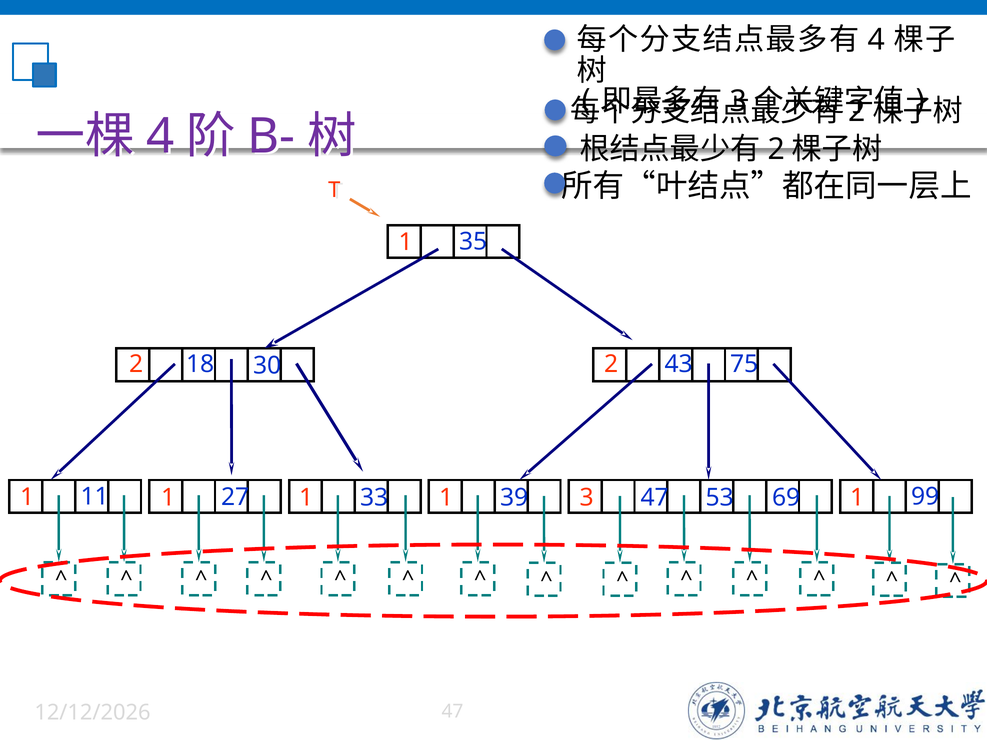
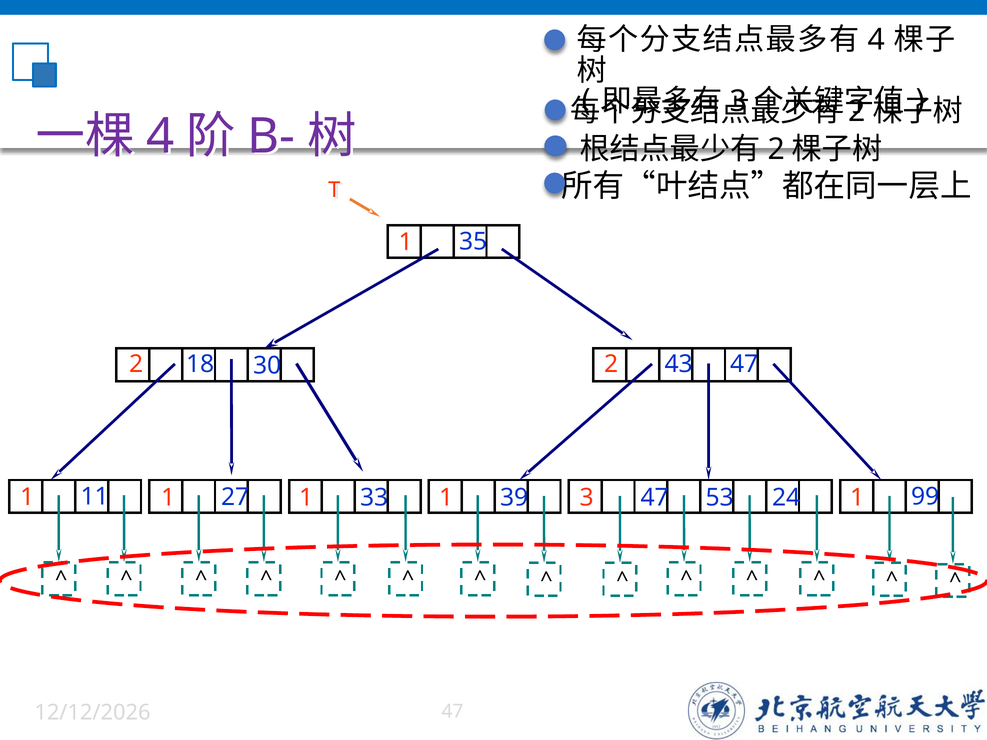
43 75: 75 -> 47 (744, 364)
69: 69 -> 24 (786, 498)
